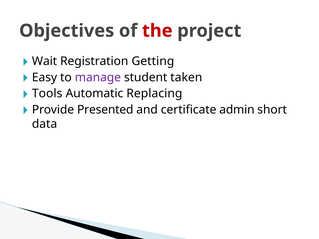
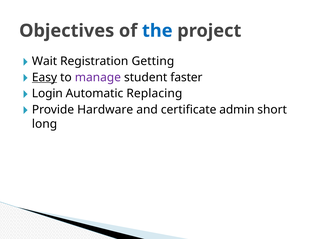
the colour: red -> blue (157, 31)
Easy underline: none -> present (44, 77)
taken: taken -> faster (186, 77)
Tools: Tools -> Login (47, 94)
Presented: Presented -> Hardware (105, 110)
data: data -> long (45, 124)
